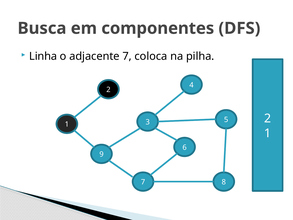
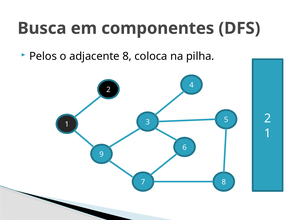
Linha: Linha -> Pelos (43, 56)
adjacente 7: 7 -> 8 (127, 56)
